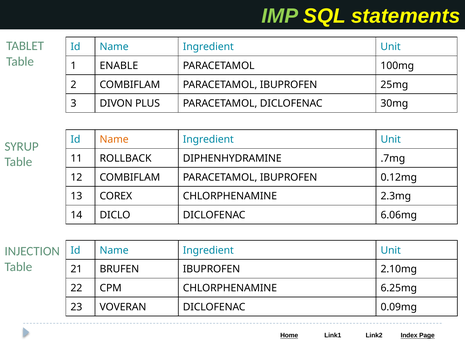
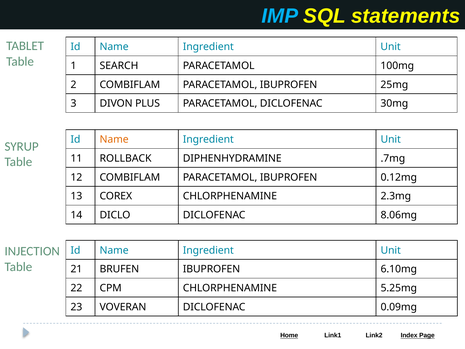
IMP colour: light green -> light blue (280, 16)
ENABLE: ENABLE -> SEARCH (119, 66)
6.06mg: 6.06mg -> 8.06mg (399, 215)
2.10mg: 2.10mg -> 6.10mg (399, 269)
6.25mg: 6.25mg -> 5.25mg (399, 288)
